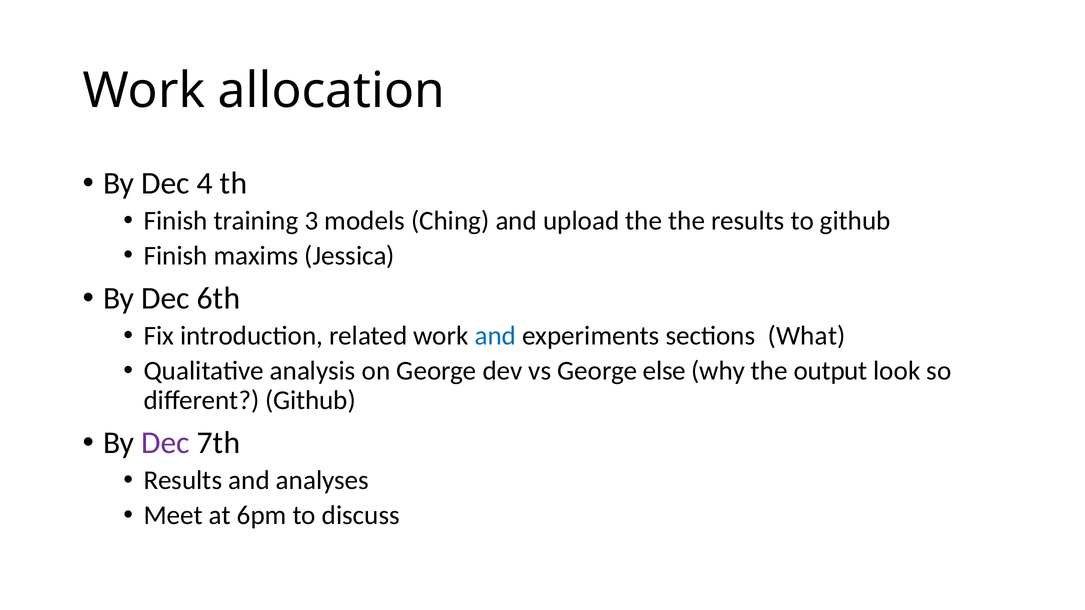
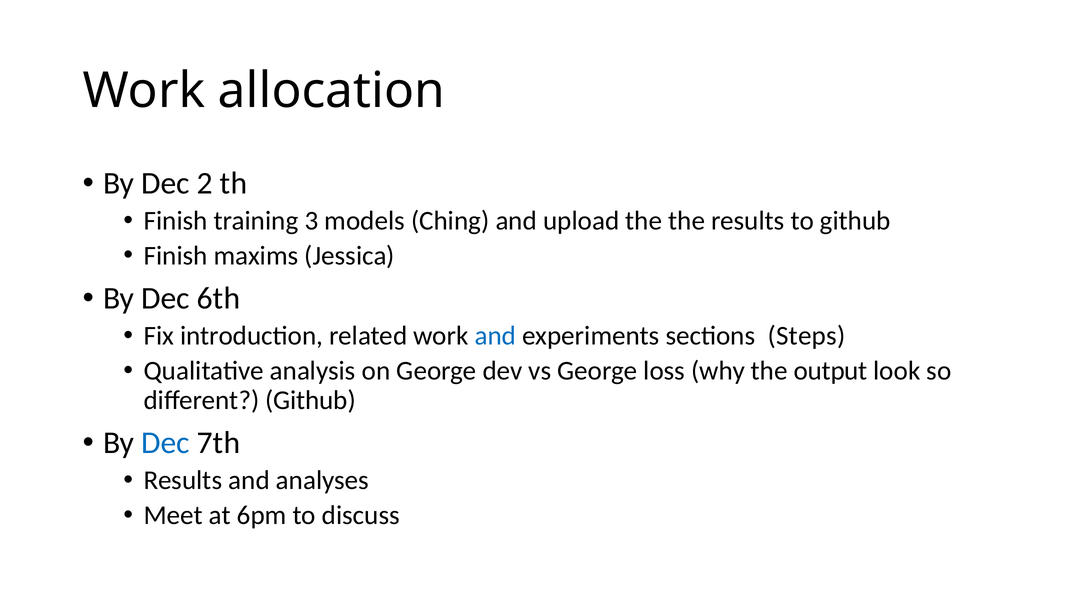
4: 4 -> 2 (205, 183)
What: What -> Steps (807, 336)
else: else -> loss (664, 371)
Dec colour: purple -> blue (166, 443)
